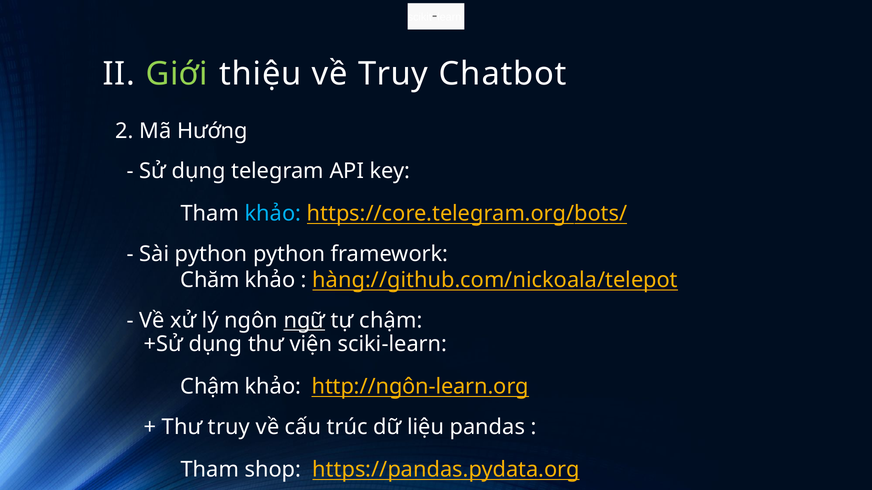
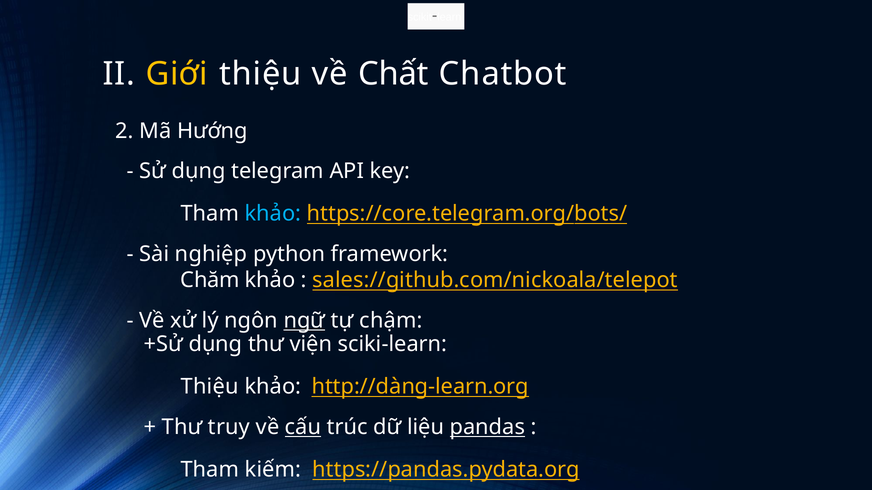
Giới colour: light green -> yellow (177, 74)
về Truy: Truy -> Chất (393, 74)
Sài python: python -> nghiệp (211, 254)
hàng://github.com/nickoala/telepot: hàng://github.com/nickoala/telepot -> sales://github.com/nickoala/telepot (495, 280)
Chậm: Chậm -> Thiệu (210, 387)
http://ngôn-learn.org: http://ngôn-learn.org -> http://dàng-learn.org (420, 387)
cấu underline: none -> present (303, 428)
pandas underline: none -> present (487, 428)
shop: shop -> kiếm (273, 470)
